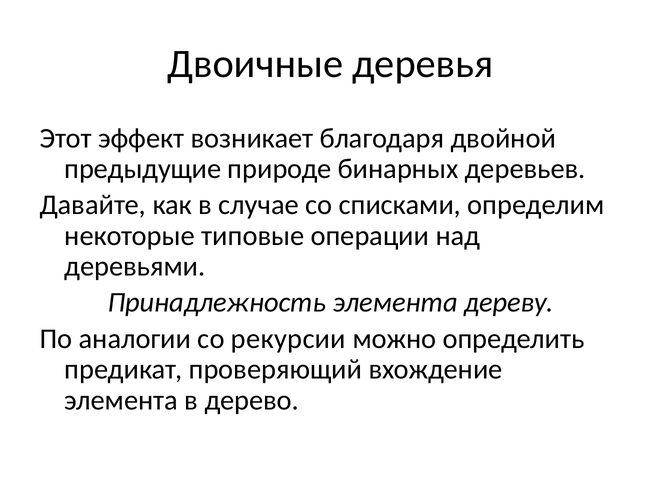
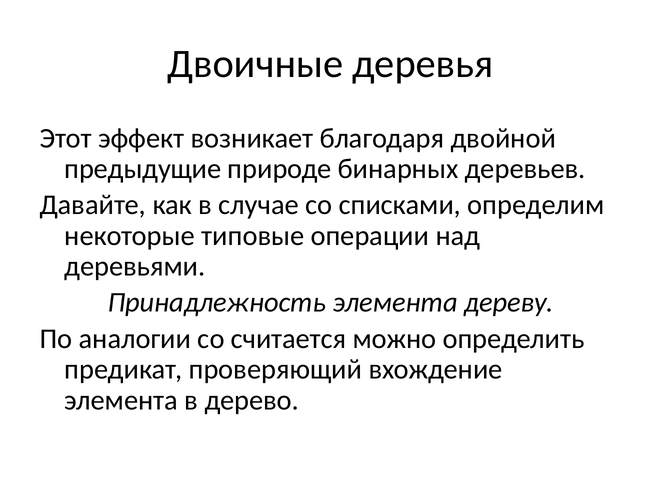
рекурсии: рекурсии -> считается (289, 338)
